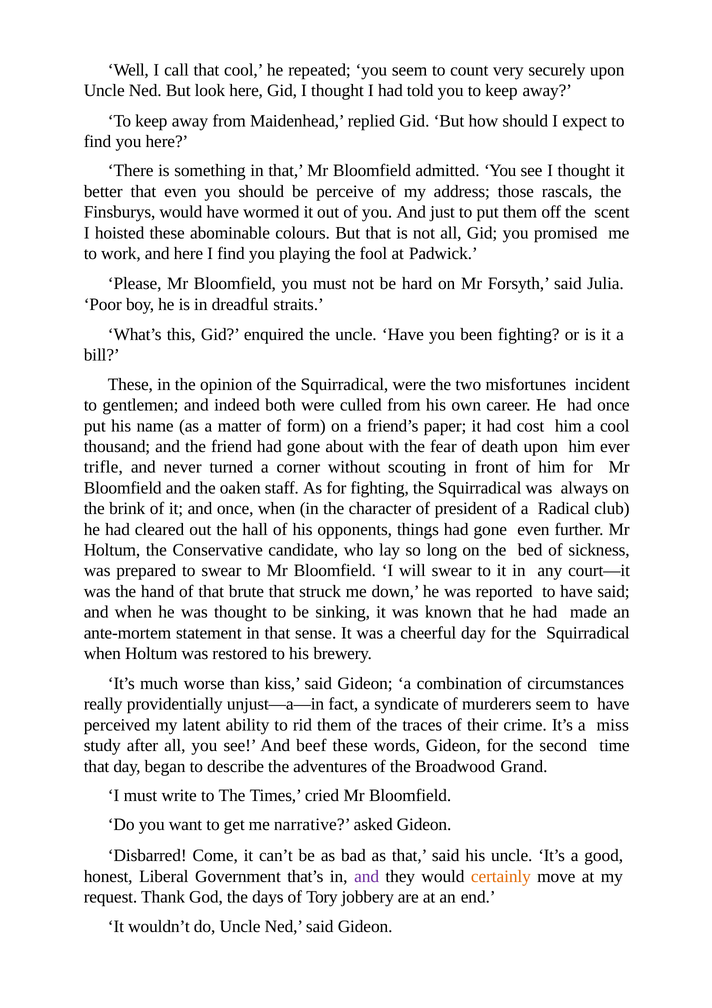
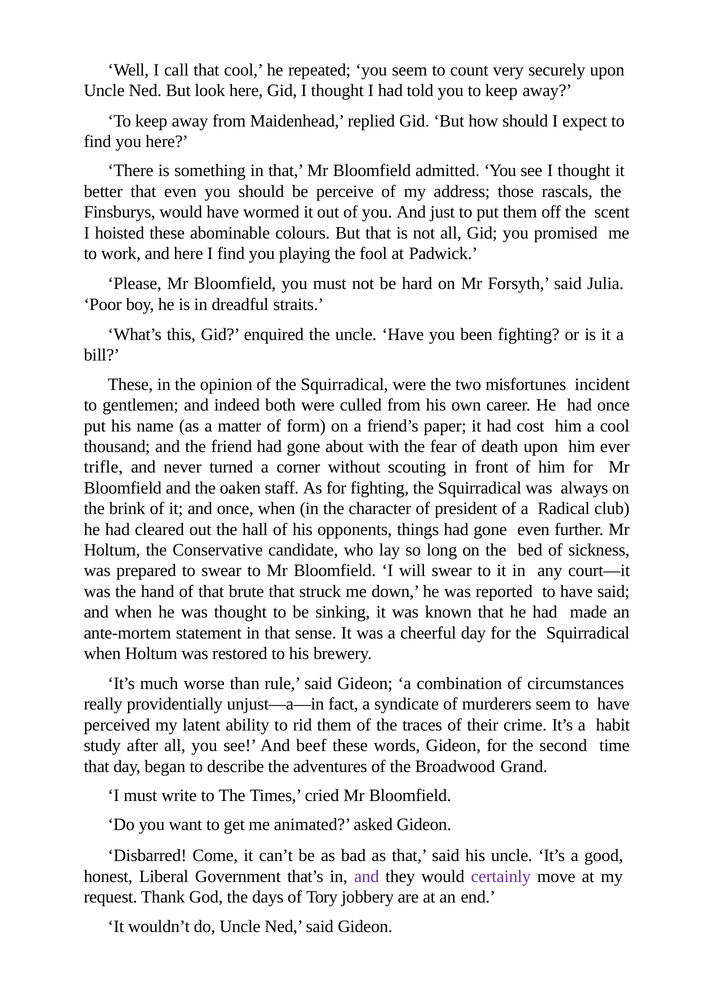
kiss: kiss -> rule (283, 683)
miss: miss -> habit (613, 725)
narrative: narrative -> animated (312, 824)
certainly colour: orange -> purple (501, 876)
